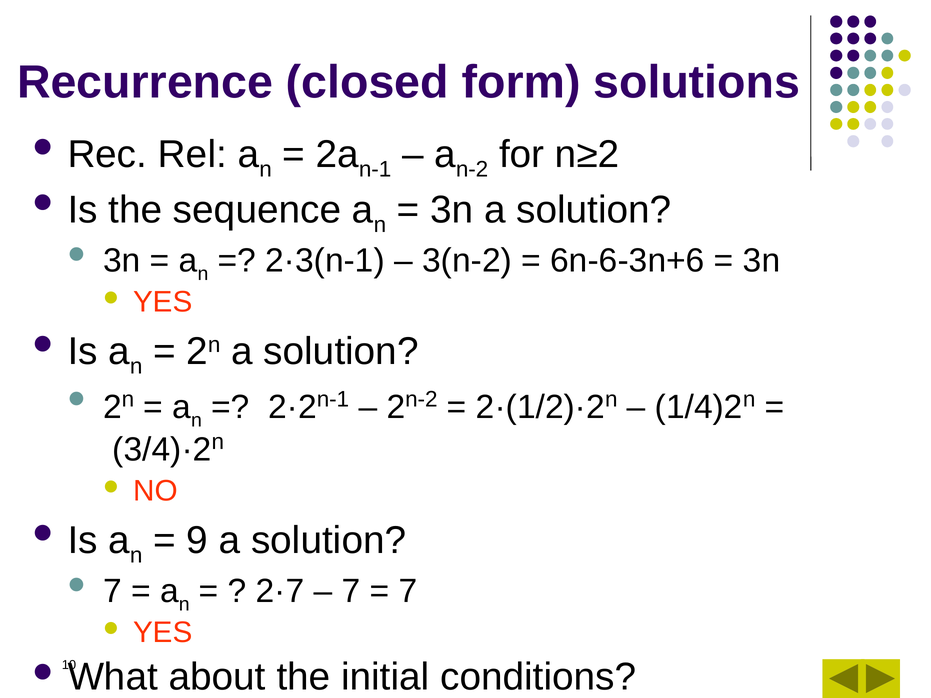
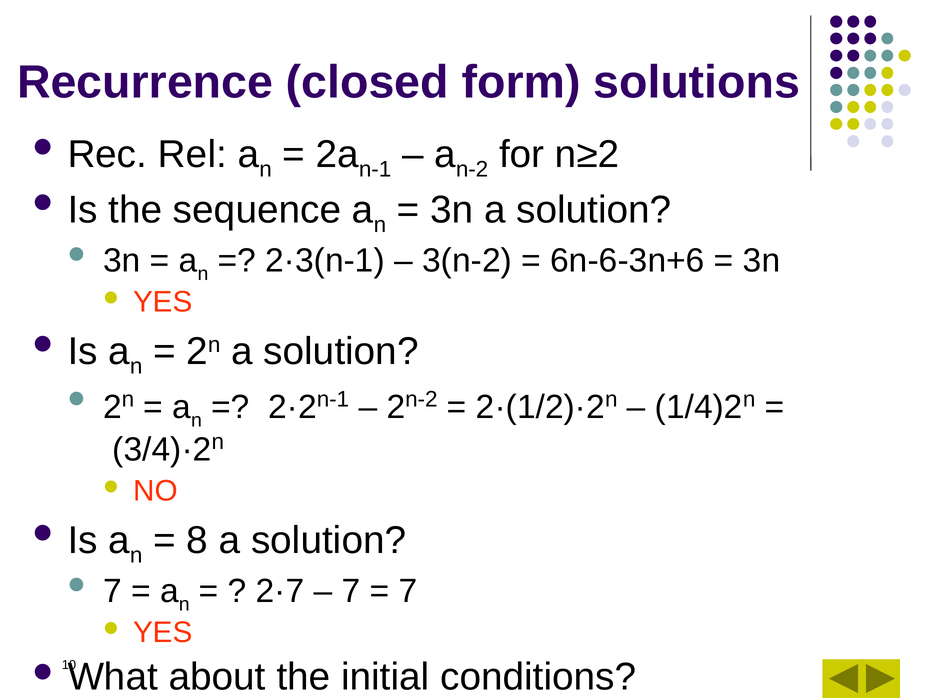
9: 9 -> 8 (197, 541)
